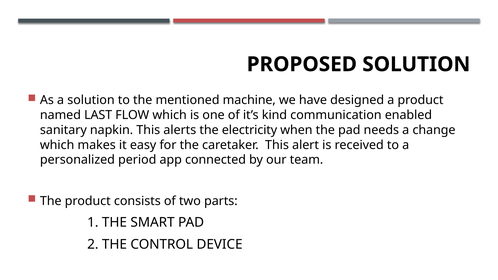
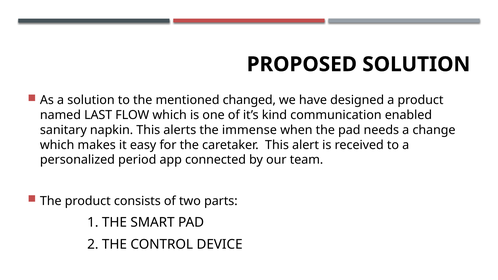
machine: machine -> changed (249, 100)
electricity: electricity -> immense (249, 130)
